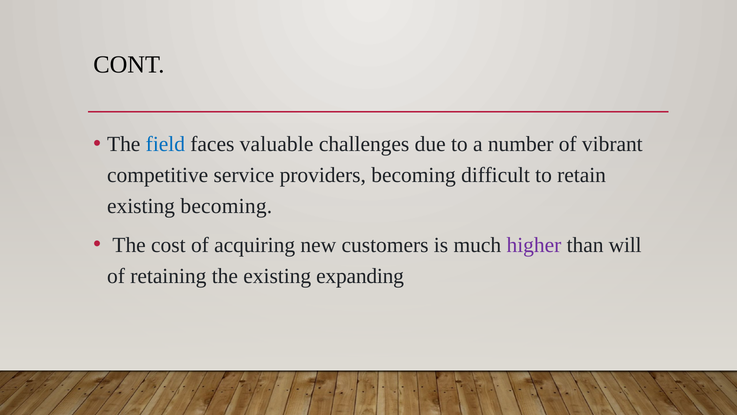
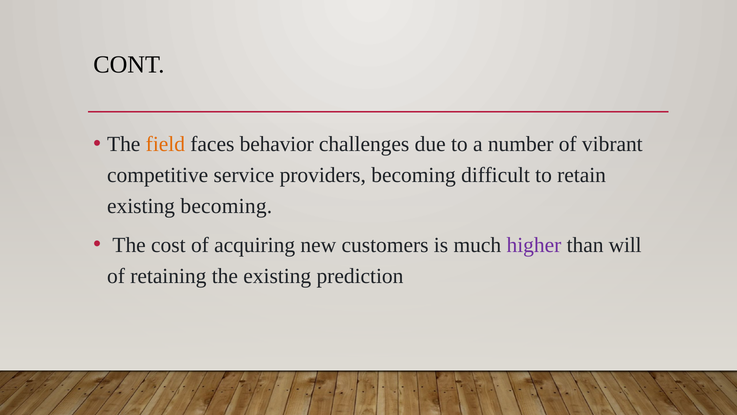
field colour: blue -> orange (165, 144)
valuable: valuable -> behavior (277, 144)
expanding: expanding -> prediction (360, 276)
